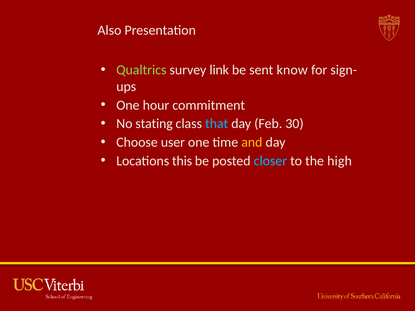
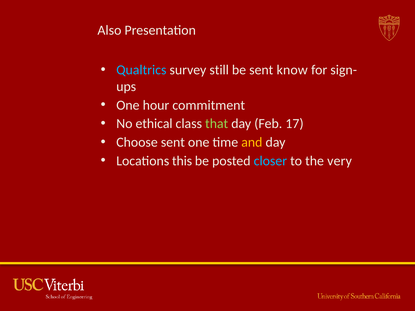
Qualtrics colour: light green -> light blue (141, 70)
link: link -> still (219, 70)
stating: stating -> ethical (154, 124)
that colour: light blue -> light green (217, 124)
30: 30 -> 17 (295, 124)
Choose user: user -> sent (173, 142)
high: high -> very (340, 161)
